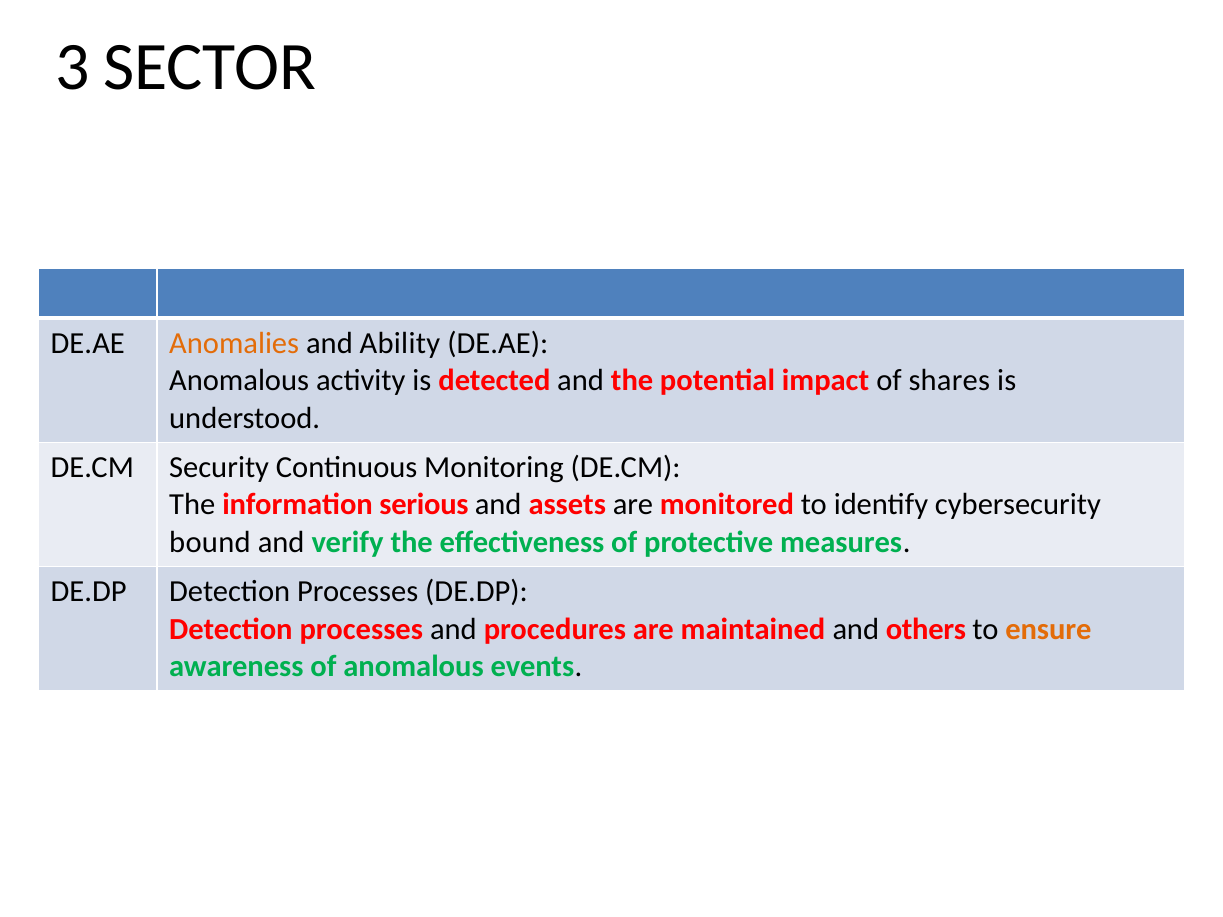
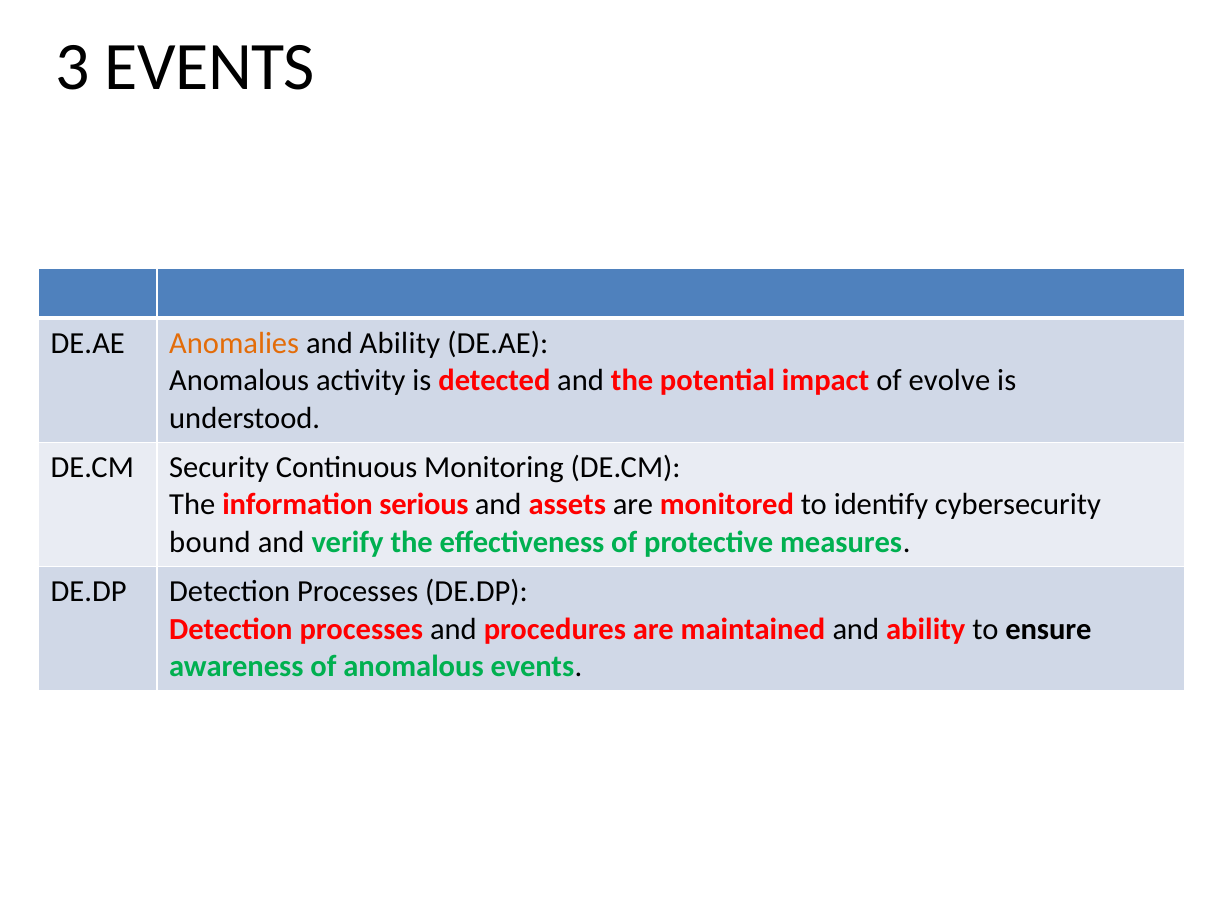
3 SECTOR: SECTOR -> EVENTS (210, 67)
shares: shares -> evolve (949, 381)
maintained and others: others -> ability (926, 629)
ensure colour: orange -> black (1048, 629)
